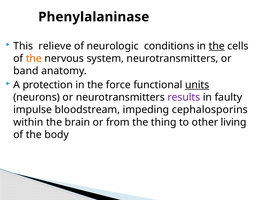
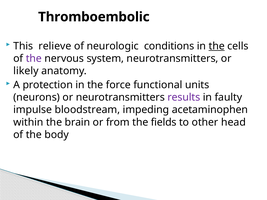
Phenylalaninase: Phenylalaninase -> Thromboembolic (94, 17)
the colour: orange -> purple (34, 59)
band: band -> likely (26, 71)
units underline: present -> none (197, 85)
cephalosporins: cephalosporins -> acetaminophen (210, 110)
thing: thing -> fields (164, 122)
living: living -> head (233, 122)
